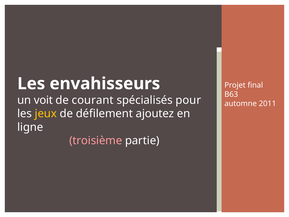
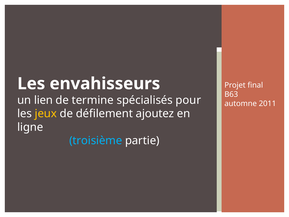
voit: voit -> lien (43, 100)
courant: courant -> termine (93, 100)
troisième colour: pink -> light blue (96, 141)
